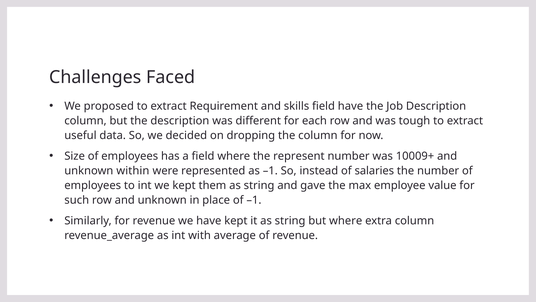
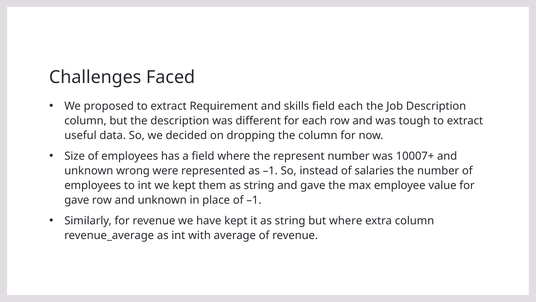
field have: have -> each (350, 106)
10009+: 10009+ -> 10007+ (415, 156)
within: within -> wrong (133, 170)
such: such -> gave (77, 200)
